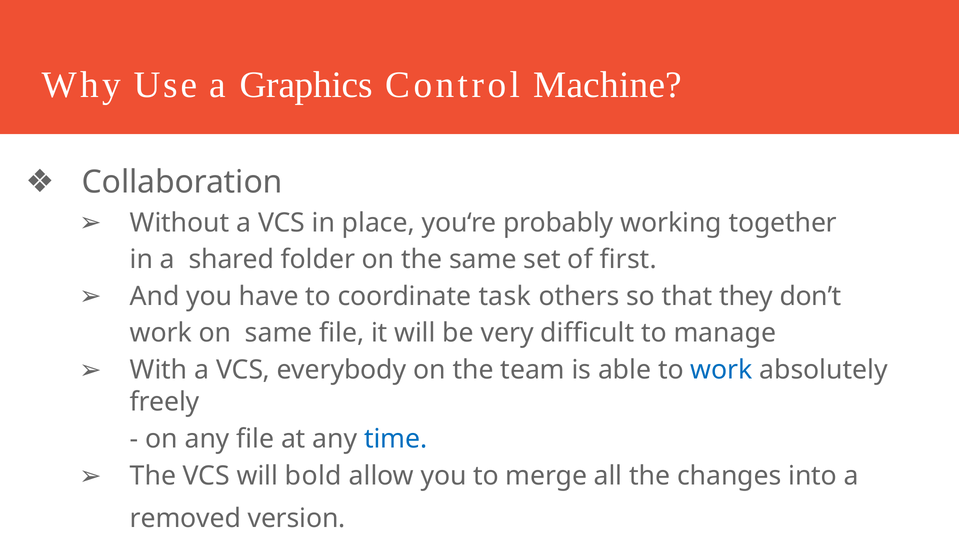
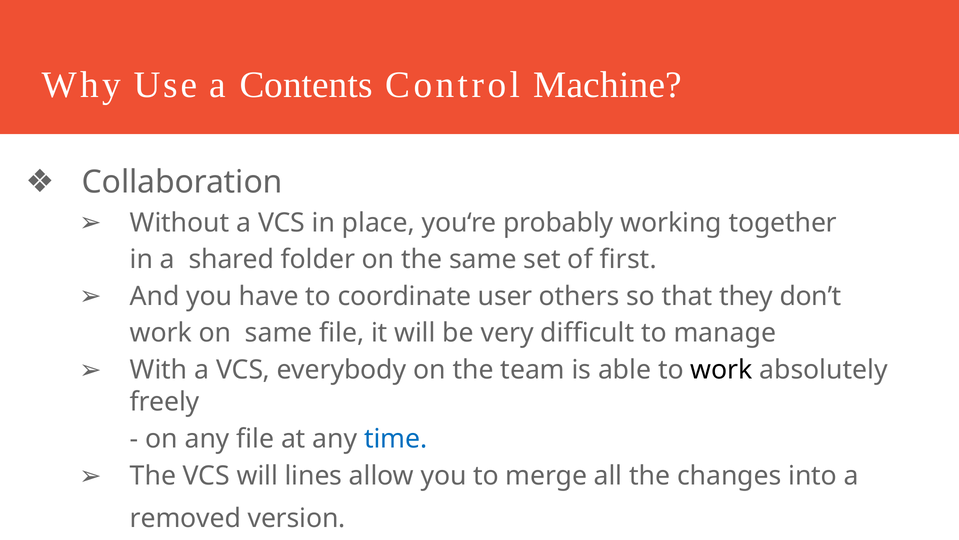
Graphics: Graphics -> Contents (306, 85)
task: task -> user (505, 296)
work colour: blue -> black (721, 370)
bold: bold -> lines (313, 476)
